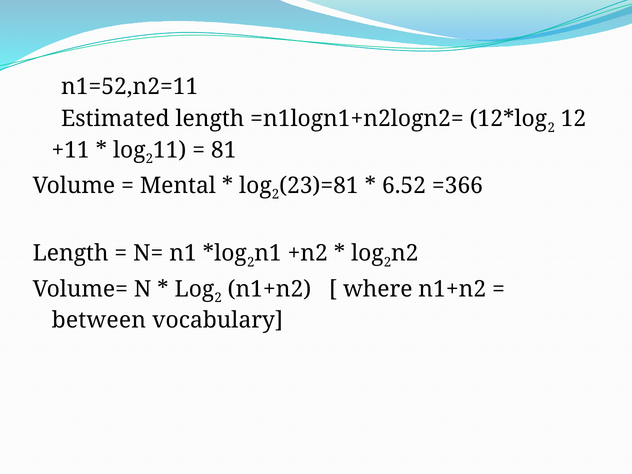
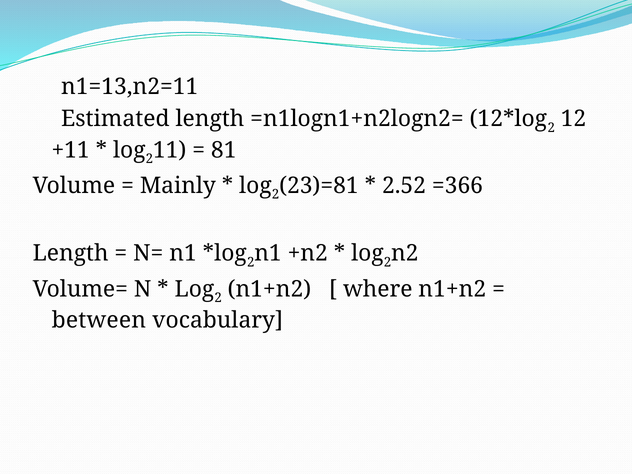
n1=52,n2=11: n1=52,n2=11 -> n1=13,n2=11 (130, 87)
Mental: Mental -> Mainly (178, 186)
6.52: 6.52 -> 2.52 (404, 186)
